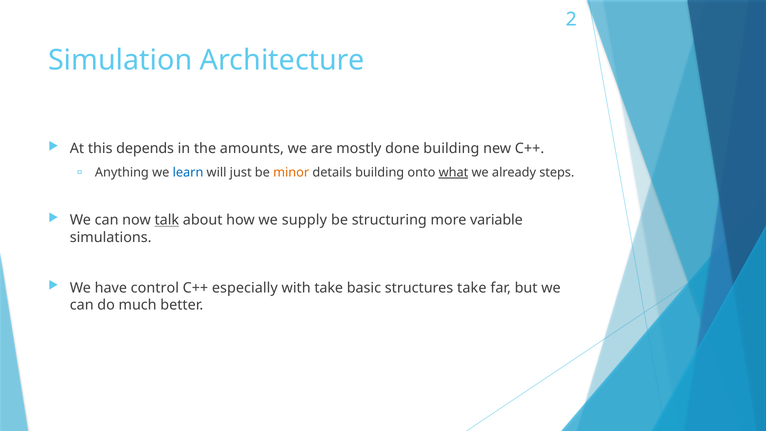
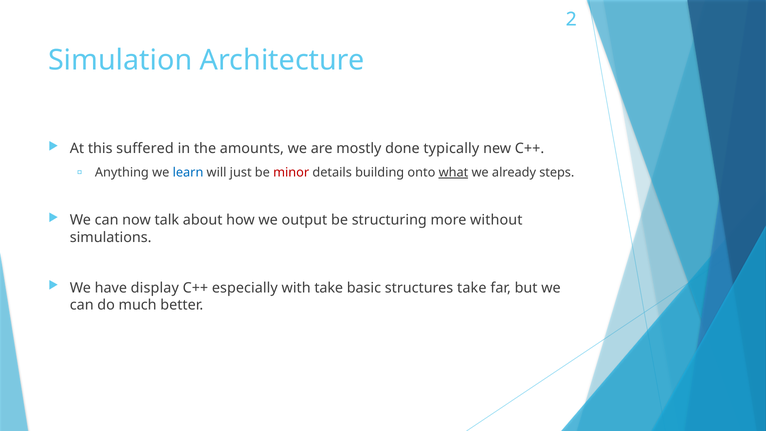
depends: depends -> suffered (145, 148)
done building: building -> typically (451, 148)
minor colour: orange -> red (291, 172)
talk underline: present -> none (167, 220)
supply: supply -> output (304, 220)
variable: variable -> without (496, 220)
control: control -> display (155, 288)
